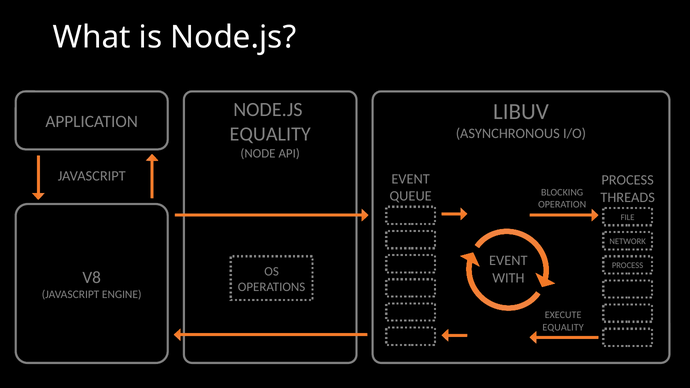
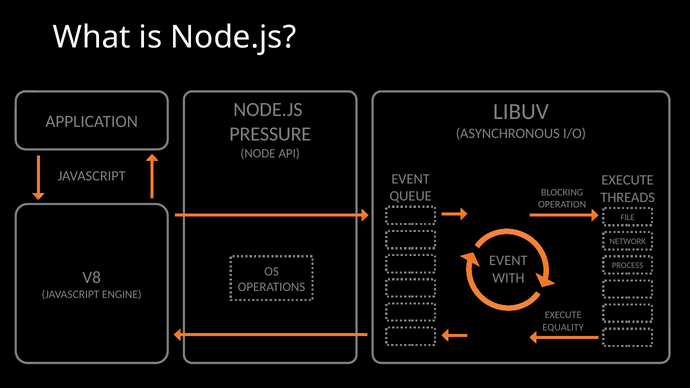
EQUALITY: EQUALITY -> PRESSURE (270, 134)
PROCESS: PROCESS -> EXECUTE (628, 180)
